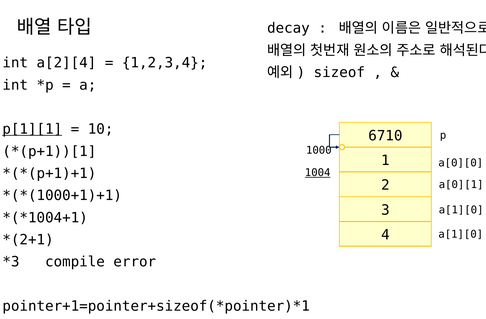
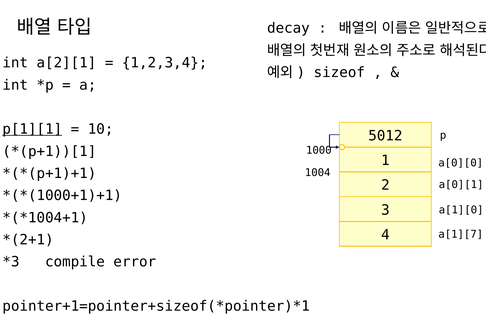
a[2][4: a[2][4 -> a[2][1 (66, 63)
6710: 6710 -> 5012 (385, 136)
1004 underline: present -> none (318, 173)
a[1][0: a[1][0 -> a[1][7 (461, 235)
